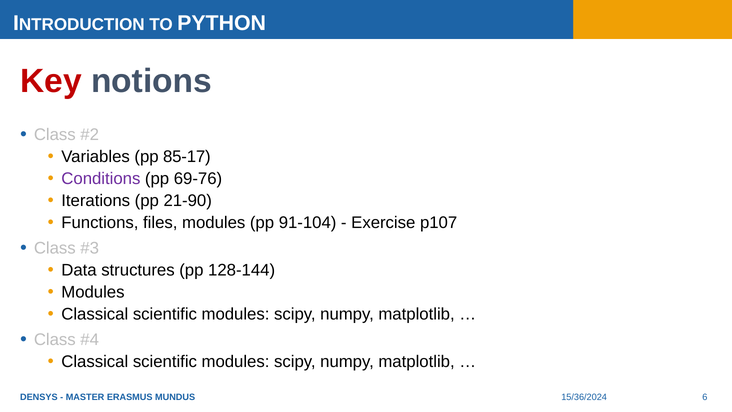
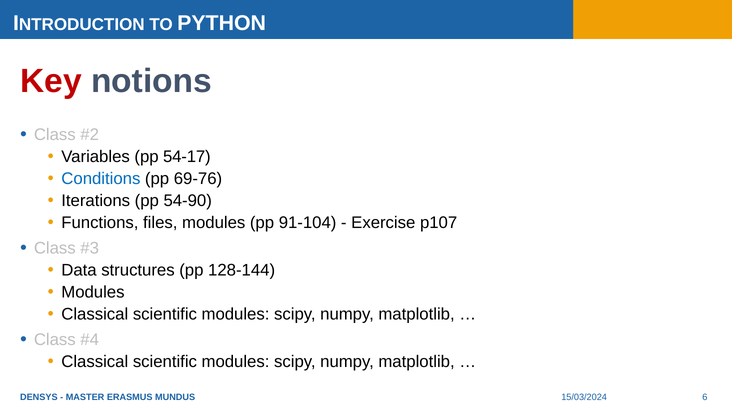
85-17: 85-17 -> 54-17 (187, 157)
Conditions colour: purple -> blue (101, 179)
21-90: 21-90 -> 54-90 (188, 201)
15/36/2024: 15/36/2024 -> 15/03/2024 (584, 397)
